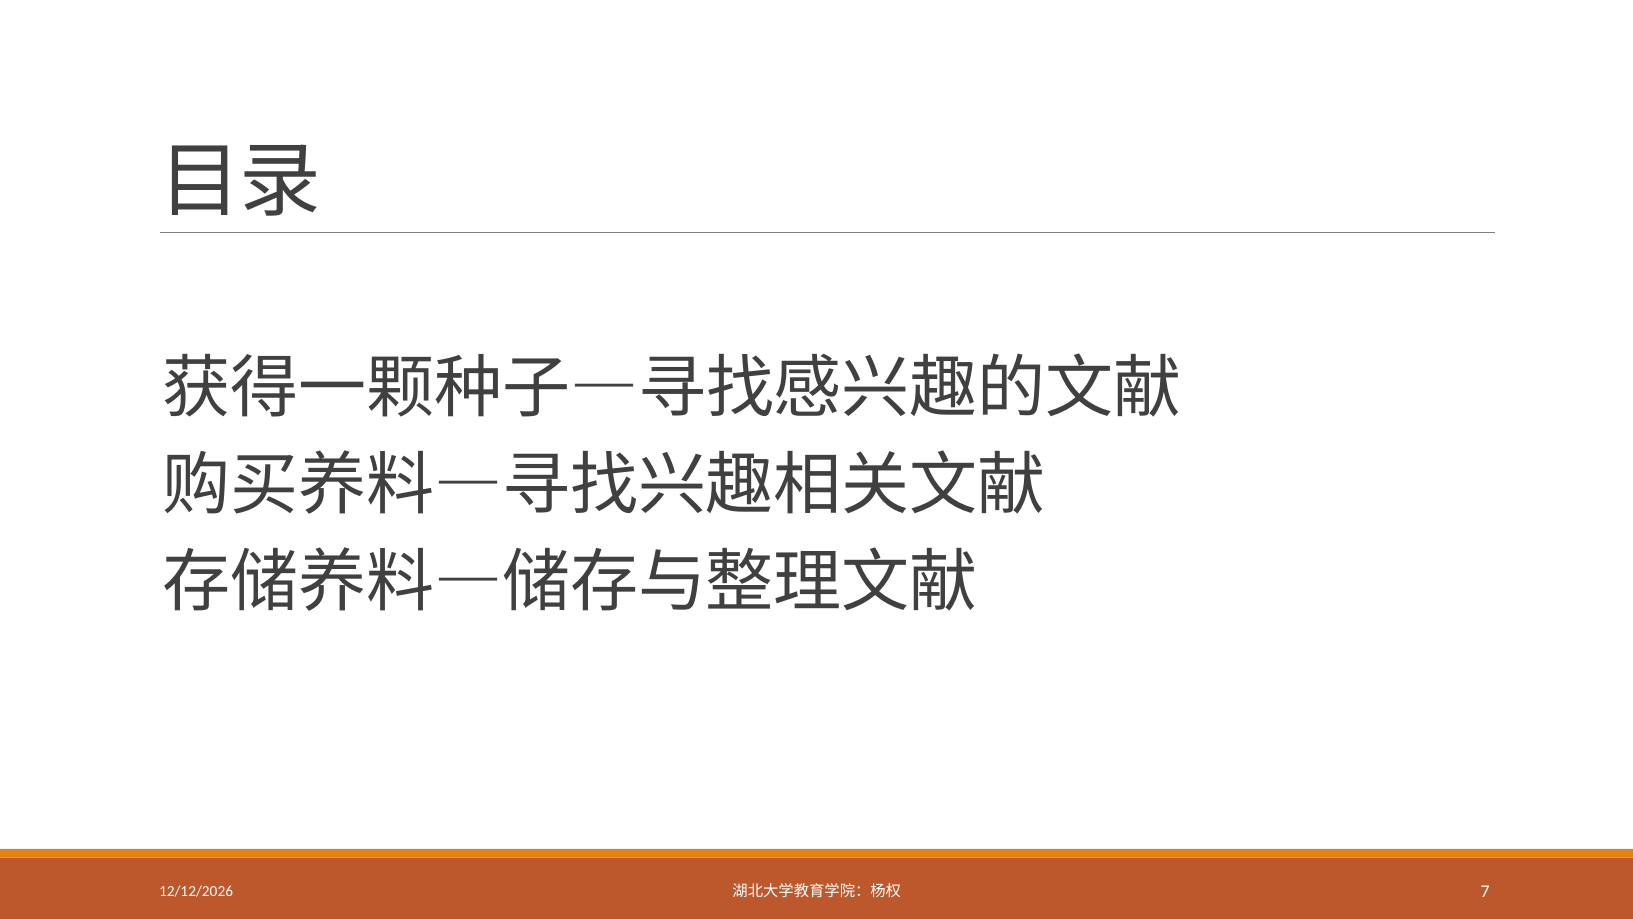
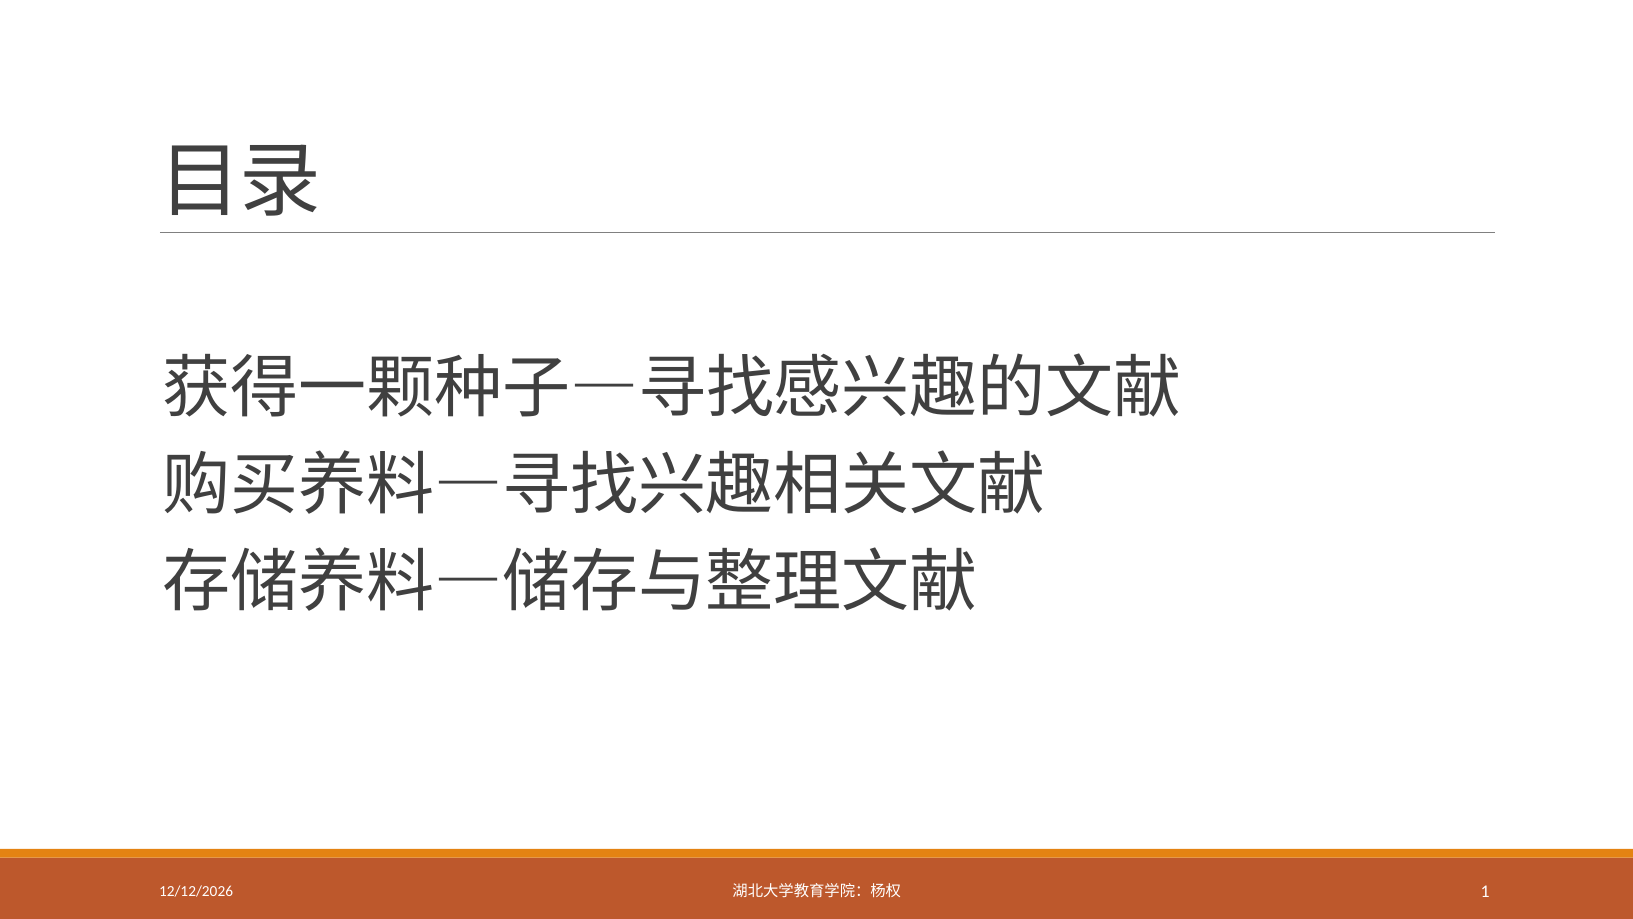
7: 7 -> 1 (1485, 891)
